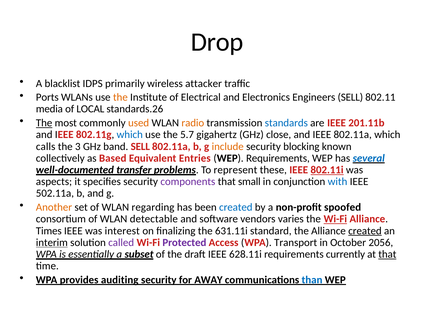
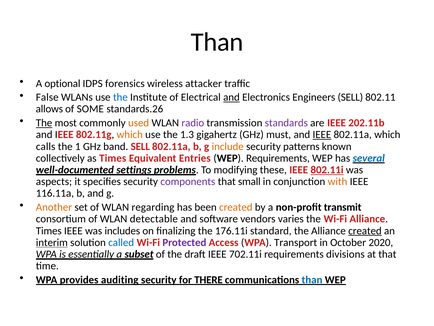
Drop: Drop -> Than (217, 42)
blacklist: blacklist -> optional (62, 83)
primarily: primarily -> forensics (125, 83)
Ports: Ports -> False (47, 97)
the colour: orange -> blue (120, 97)
and underline: none -> present (231, 97)
media: media -> allows (49, 109)
LOCAL: LOCAL -> SOME (90, 109)
radio colour: orange -> purple (193, 123)
standards colour: blue -> purple (286, 123)
201.11b: 201.11b -> 202.11b (366, 123)
which colour: blue -> orange (130, 134)
5.7: 5.7 -> 1.3 (187, 134)
close: close -> must (279, 134)
IEEE underline: none -> present (322, 134)
3: 3 -> 1 (78, 146)
blocking: blocking -> patterns (301, 146)
as Based: Based -> Times (113, 158)
transfer: transfer -> settings (134, 170)
represent: represent -> modifying (236, 170)
with colour: blue -> orange (338, 181)
502.11a: 502.11a -> 116.11a (55, 193)
created colour: blue -> orange (236, 207)
spoofed: spoofed -> transmit (343, 207)
Wi-Fi underline: present -> none (335, 219)
interest: interest -> includes (122, 230)
631.11i: 631.11i -> 176.11i (231, 230)
called colour: purple -> blue (121, 242)
2056: 2056 -> 2020 (381, 242)
628.11i: 628.11i -> 702.11i (245, 254)
currently: currently -> divisions (345, 254)
that underline: present -> none (387, 254)
AWAY: AWAY -> THERE (208, 279)
